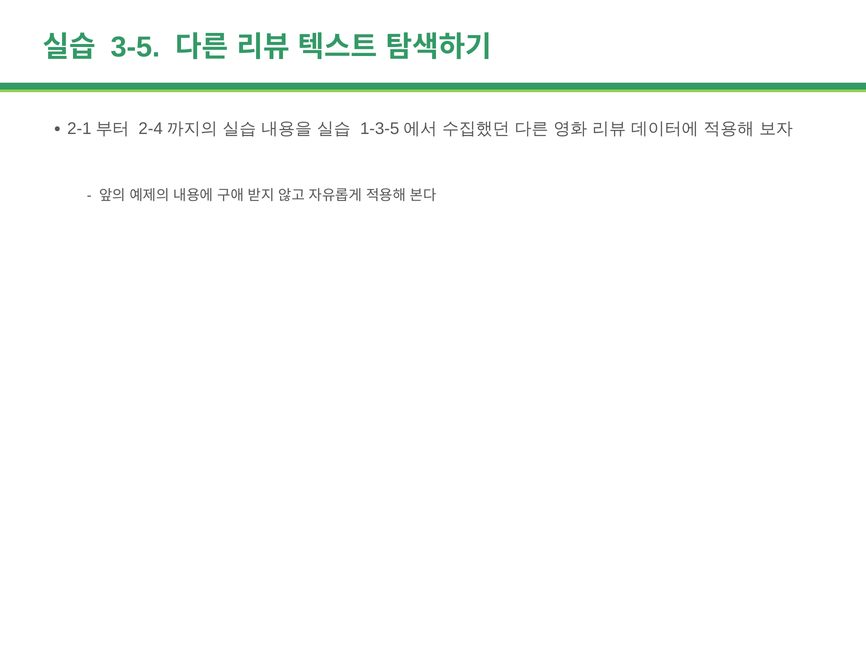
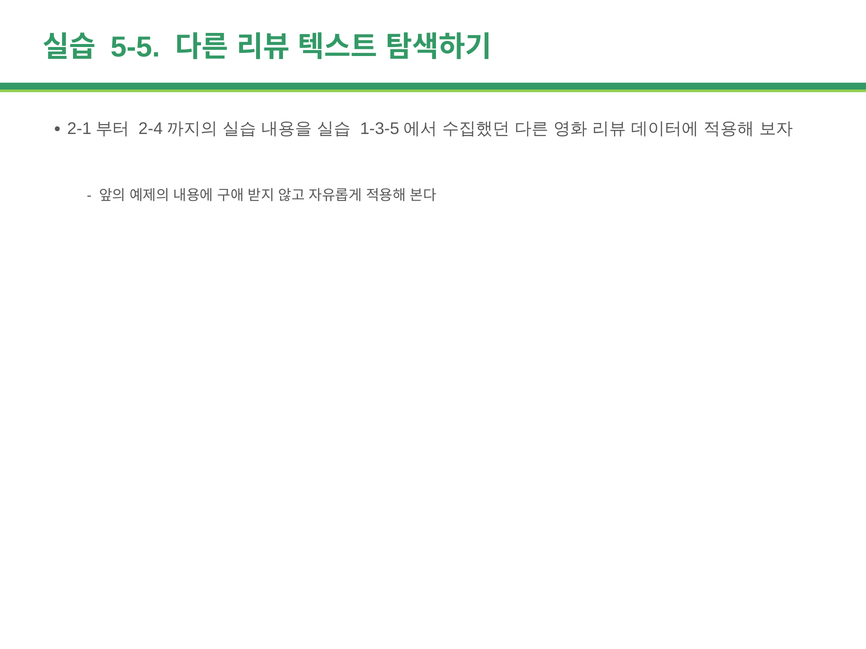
3-5: 3-5 -> 5-5 (136, 47)
